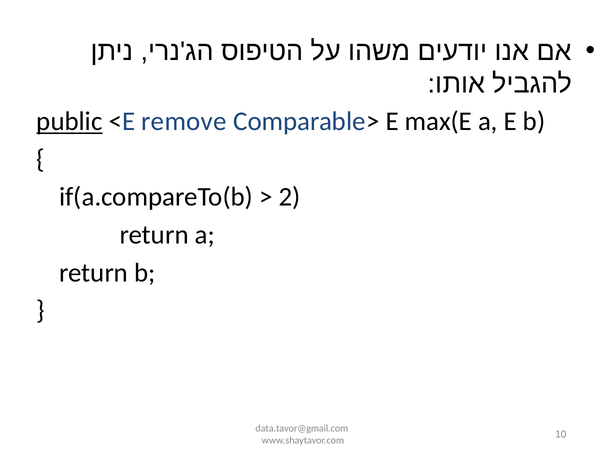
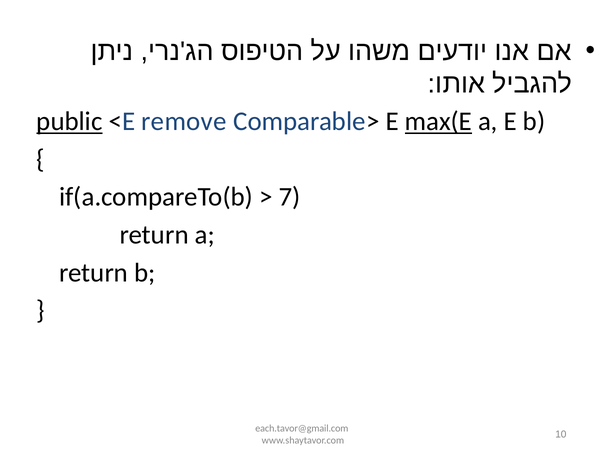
max(E underline: none -> present (438, 121)
2: 2 -> 7 (290, 197)
data.tavor@gmail.com: data.tavor@gmail.com -> each.tavor@gmail.com (302, 428)
